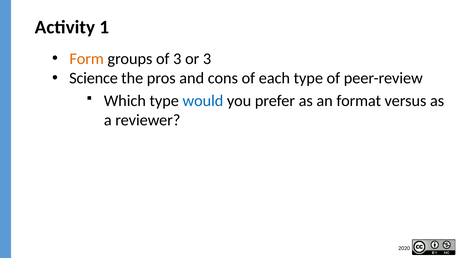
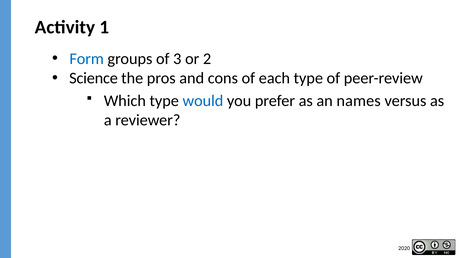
Form colour: orange -> blue (87, 59)
or 3: 3 -> 2 (207, 59)
format: format -> names (359, 101)
